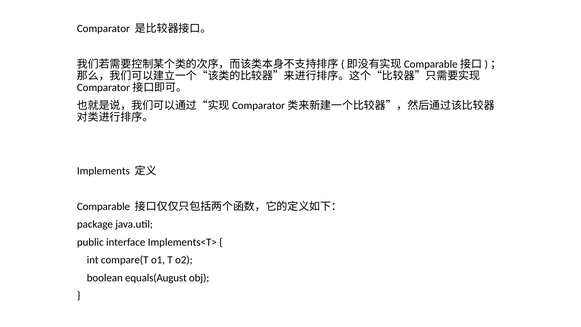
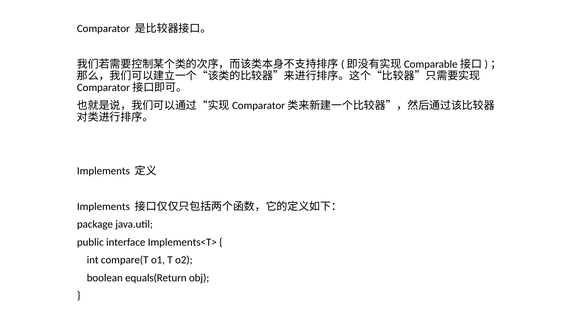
Comparable: Comparable -> Implements (103, 206)
equals(August: equals(August -> equals(Return (156, 278)
